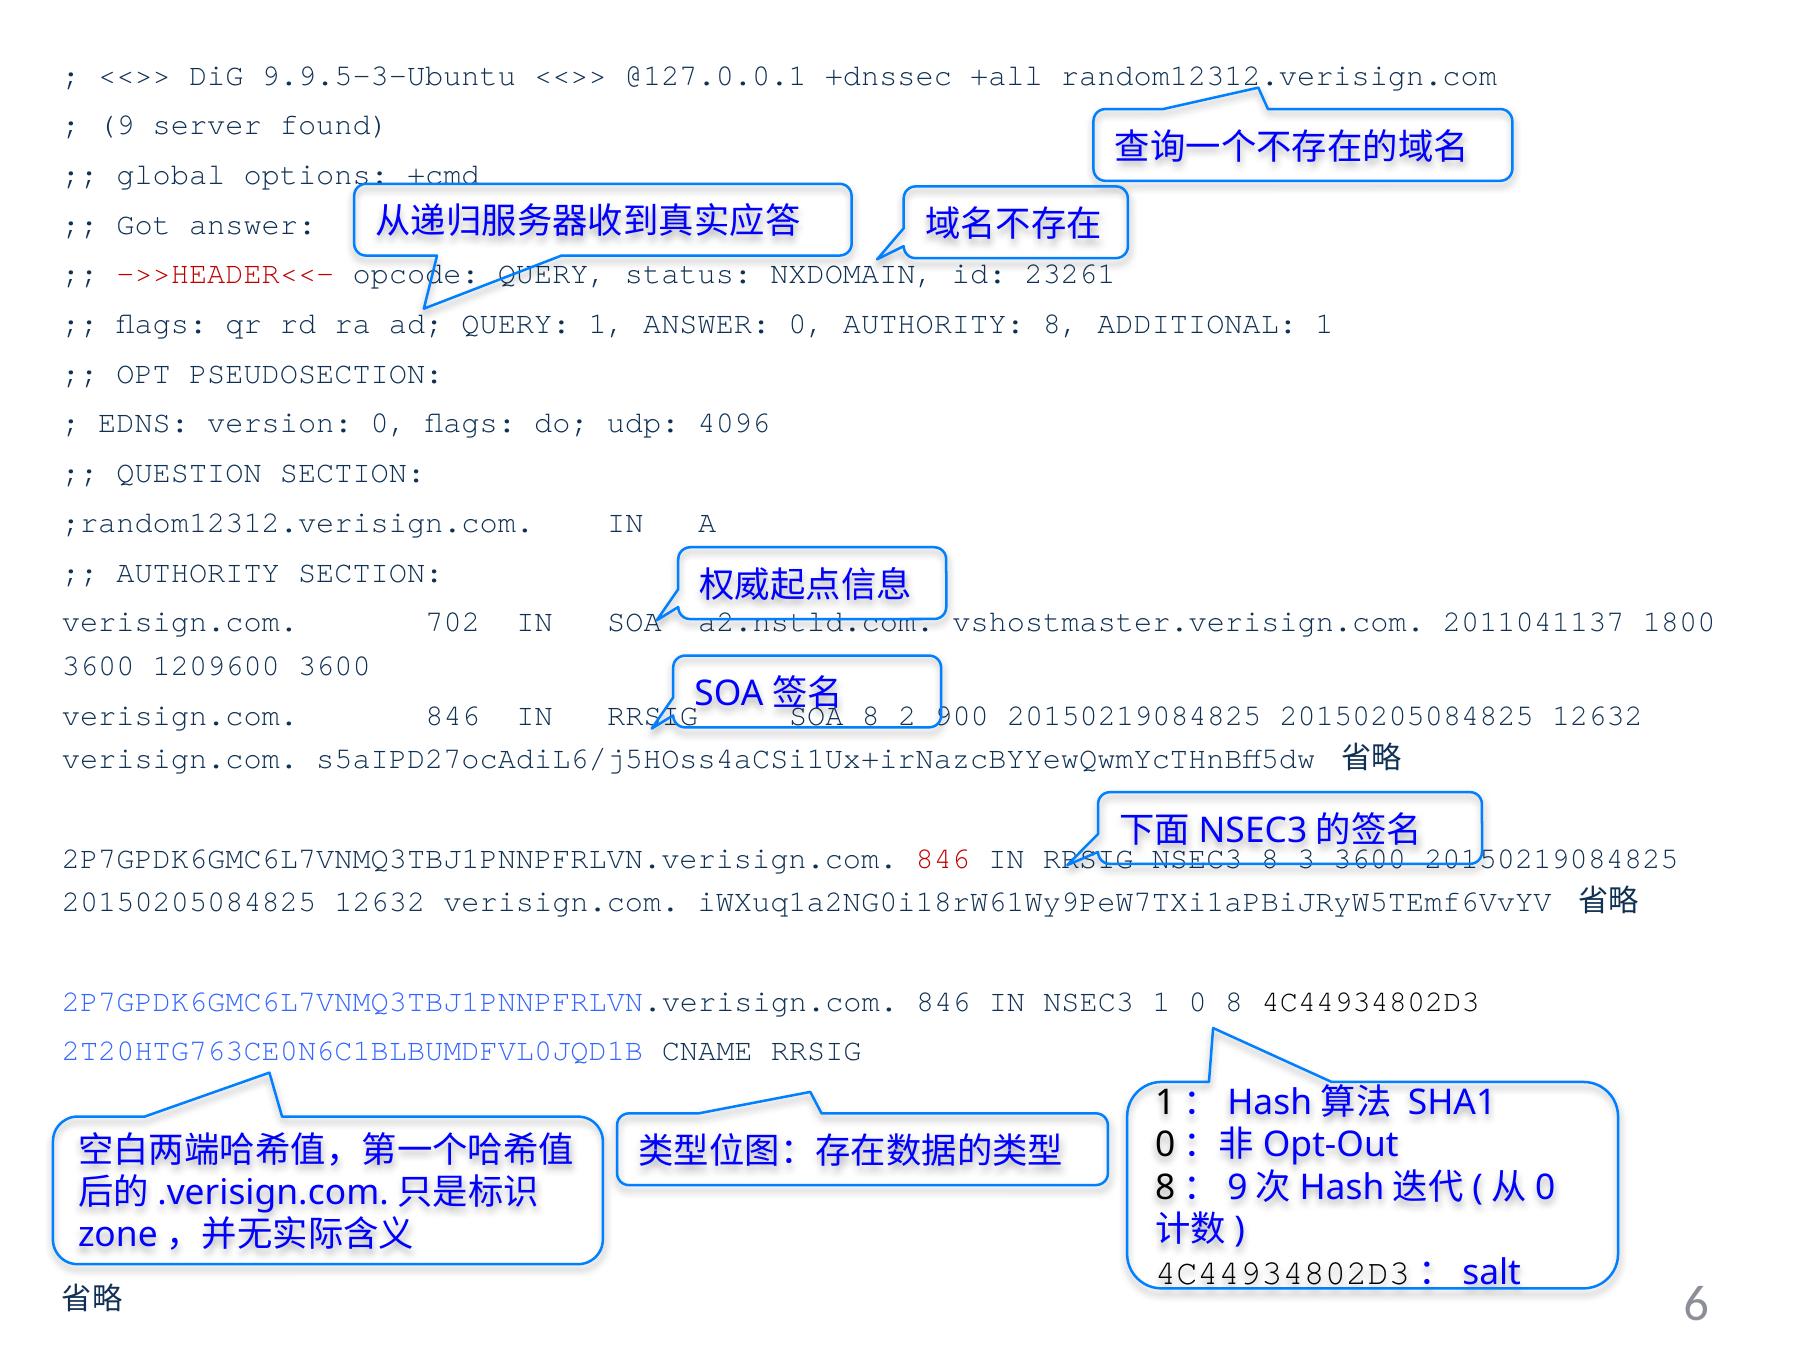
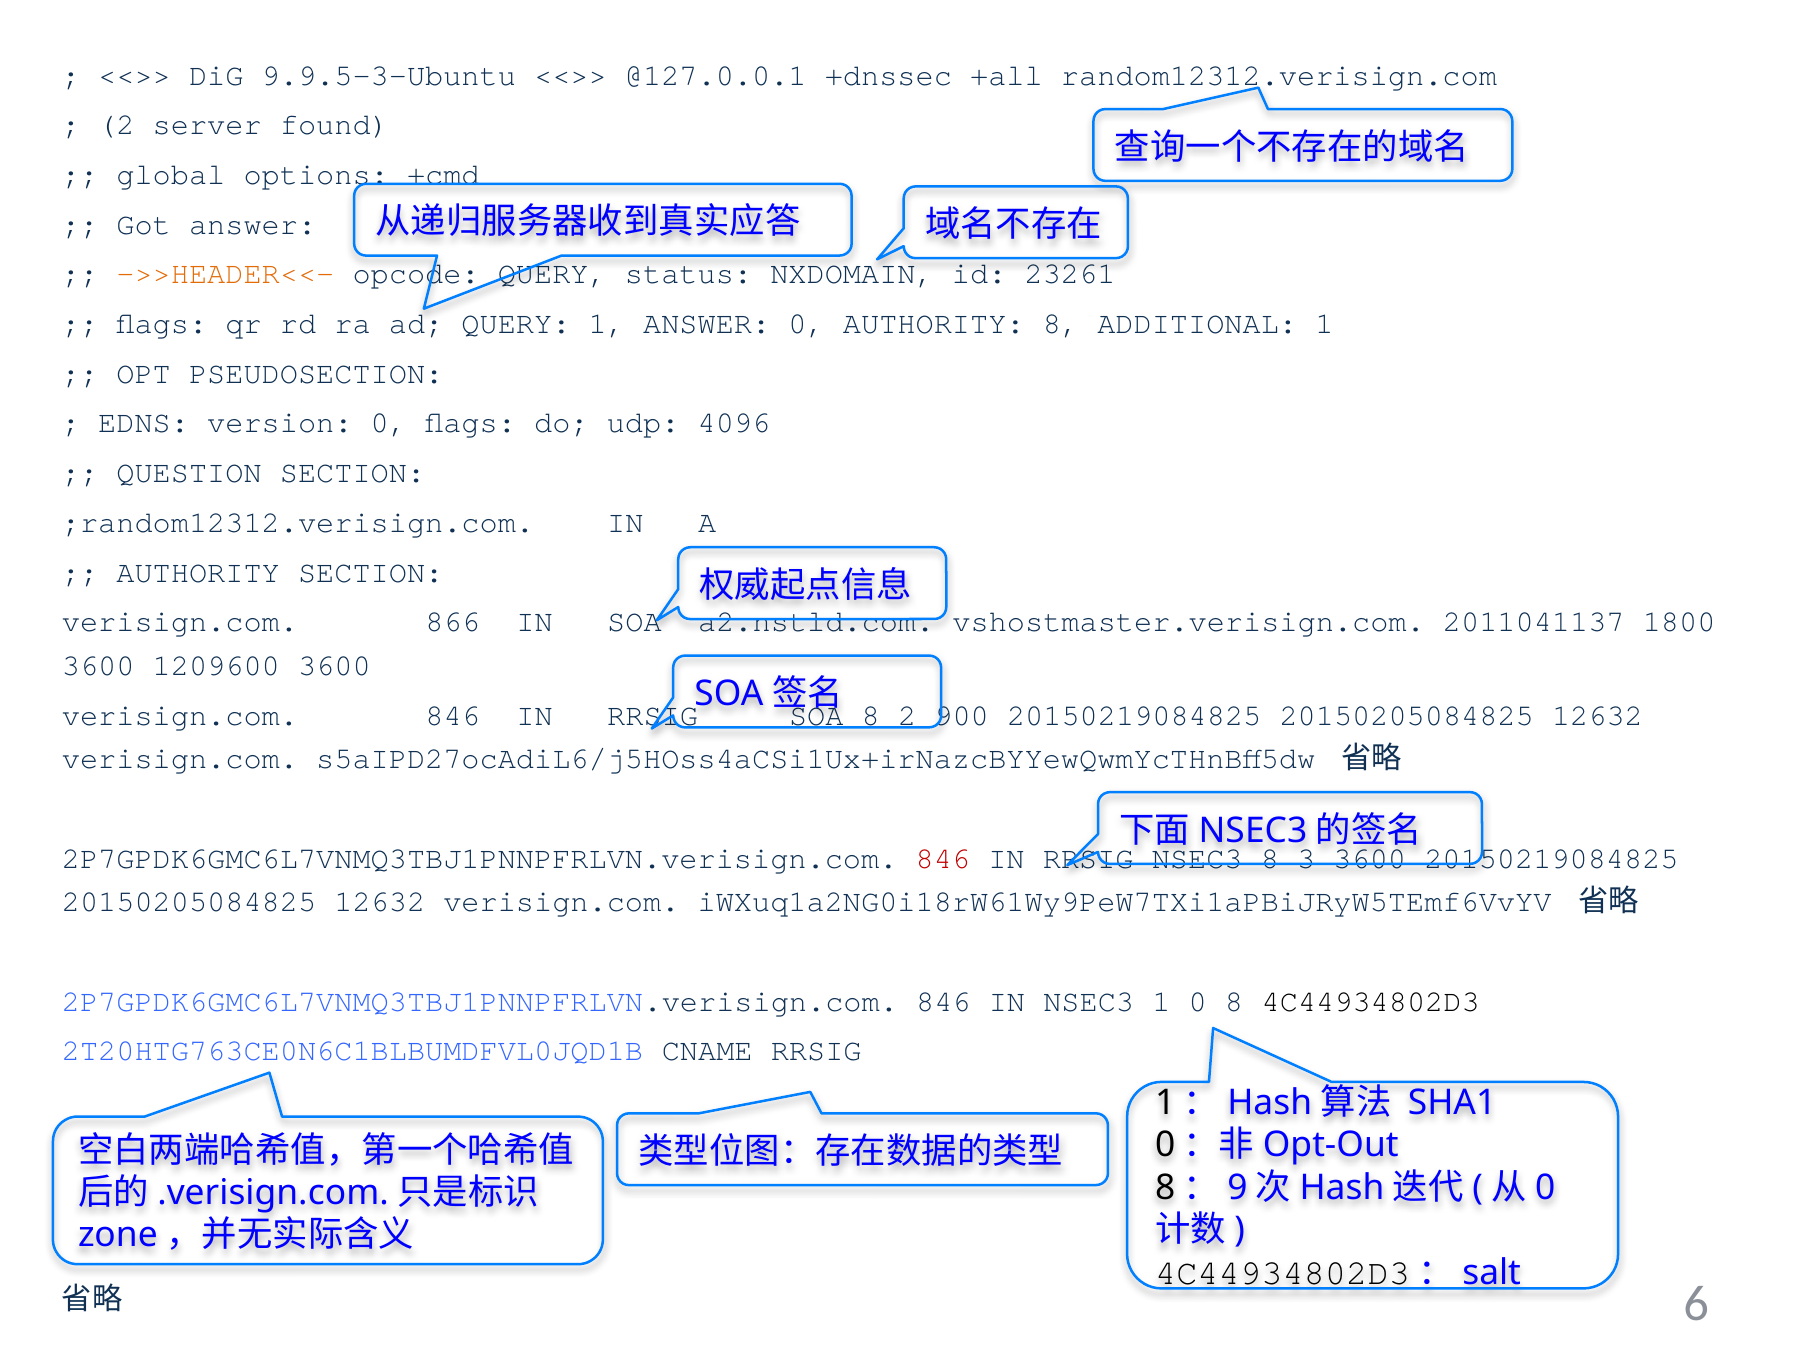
9: 9 -> 2 (116, 125)
->>HEADER<<- colour: red -> orange (225, 274)
702: 702 -> 866 (453, 622)
